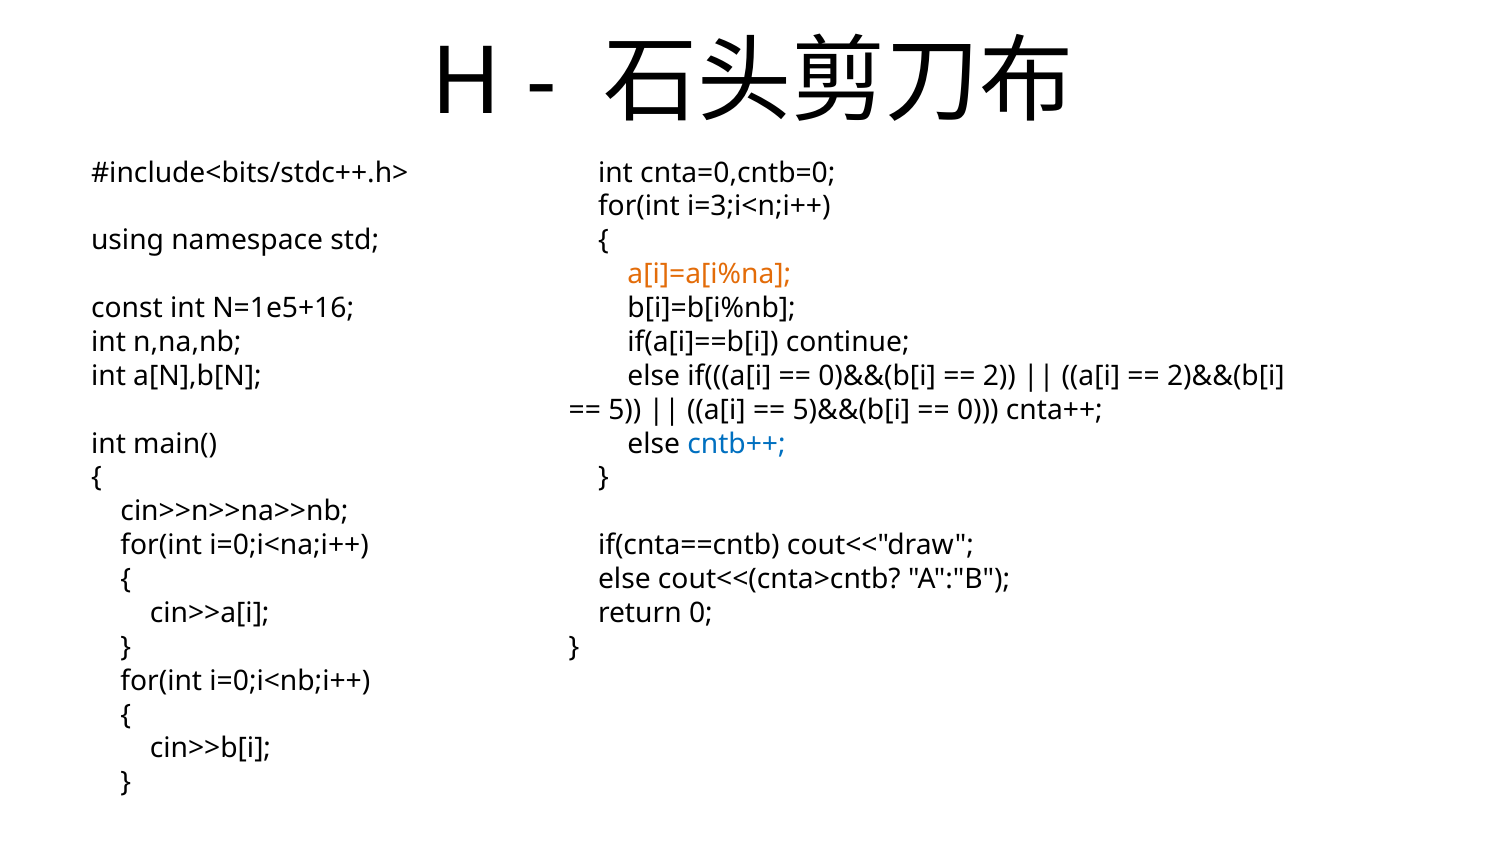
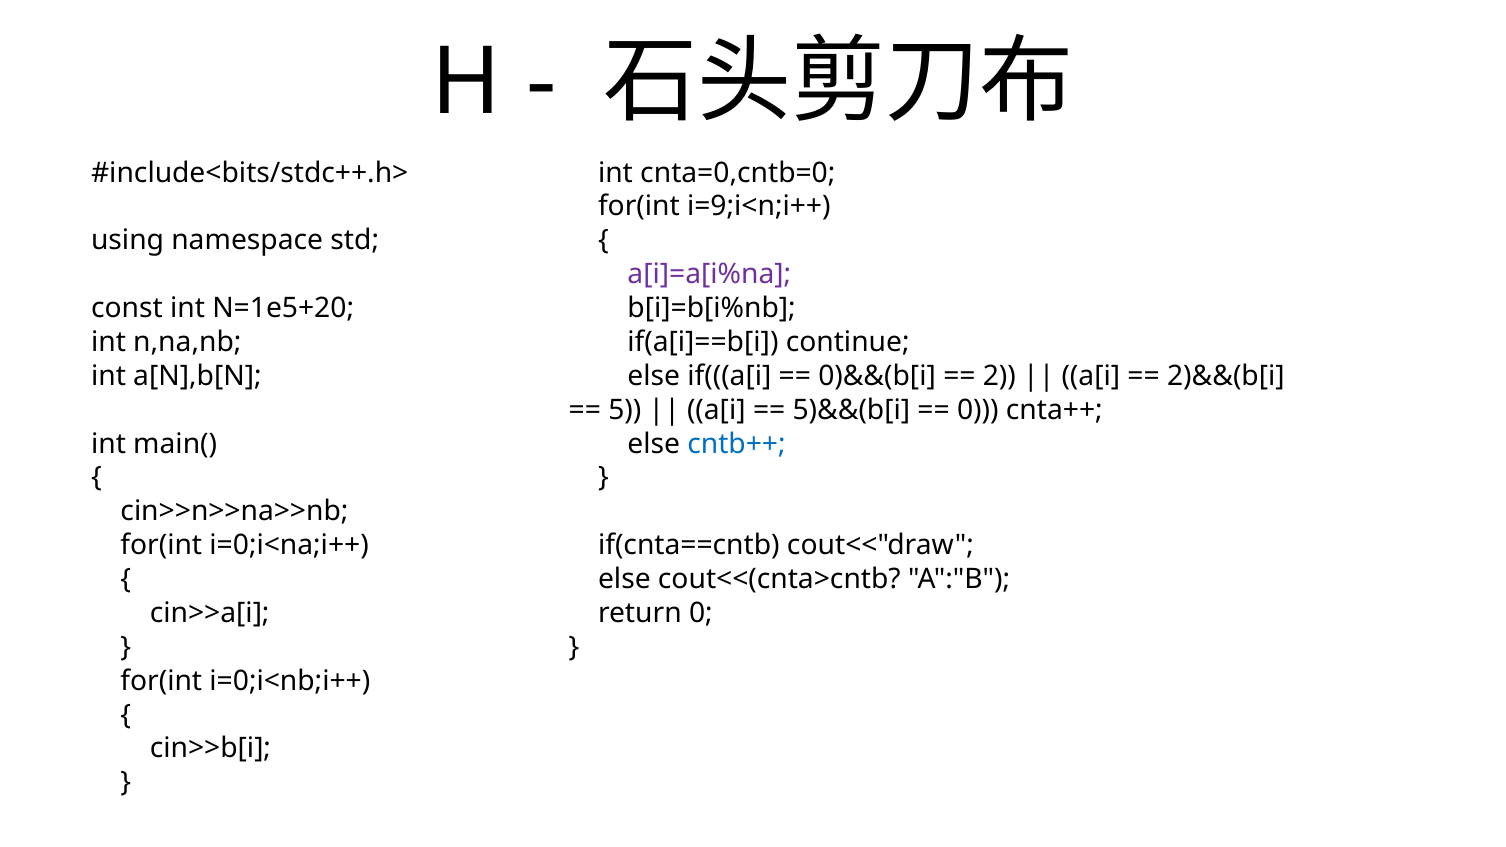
i=3;i<n;i++: i=3;i<n;i++ -> i=9;i<n;i++ (759, 207)
a[i]=a[i%na colour: orange -> purple (709, 274)
N=1e5+16: N=1e5+16 -> N=1e5+20 (283, 308)
